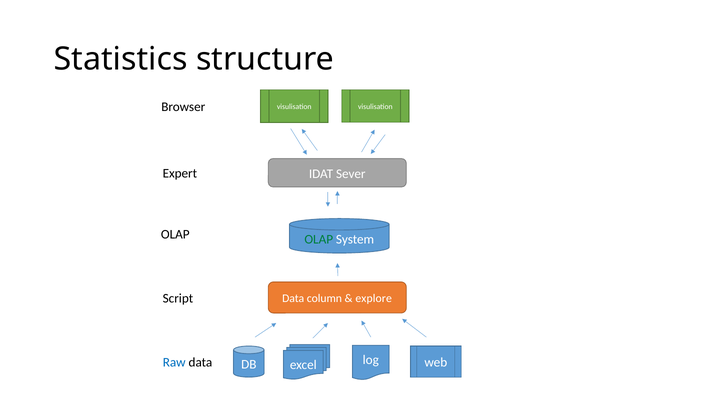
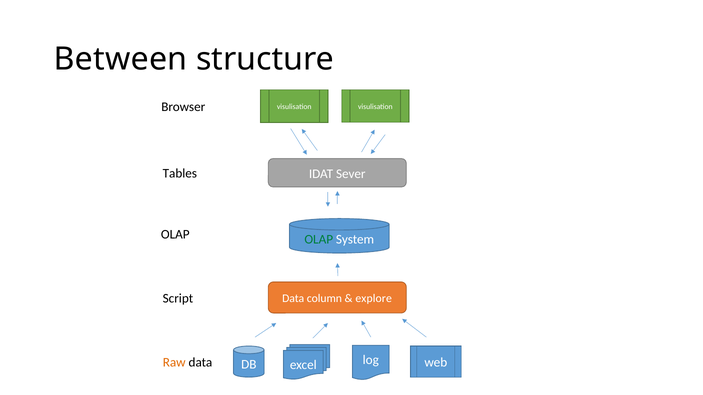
Statistics: Statistics -> Between (120, 59)
Expert: Expert -> Tables (180, 174)
Raw colour: blue -> orange (174, 363)
